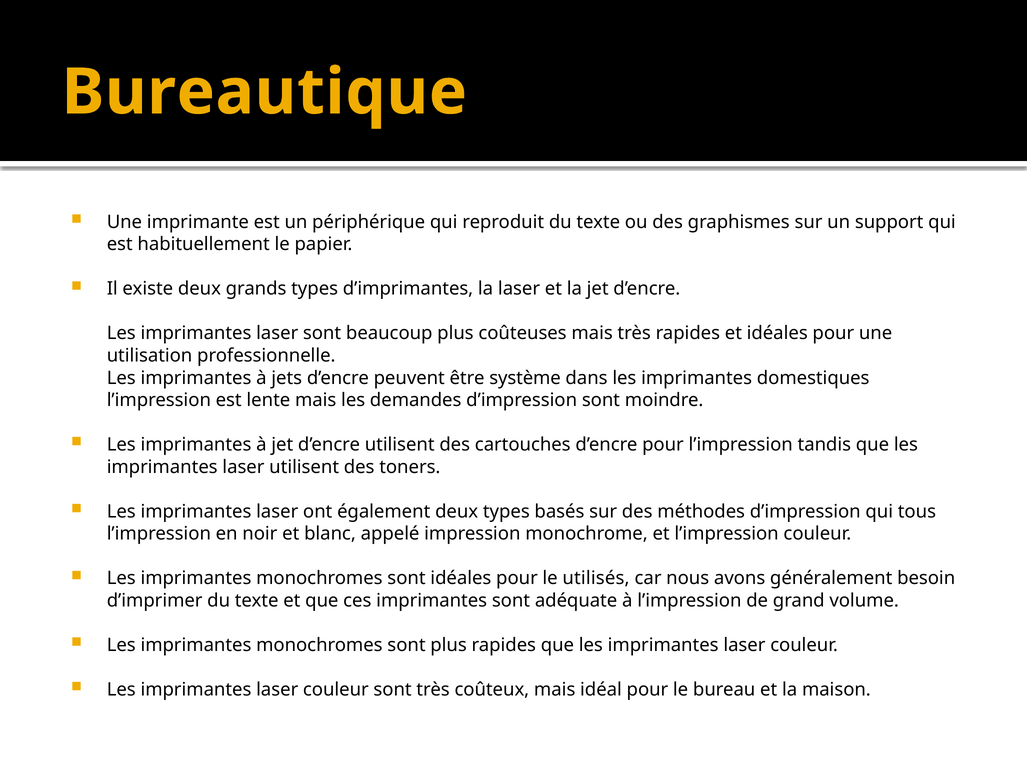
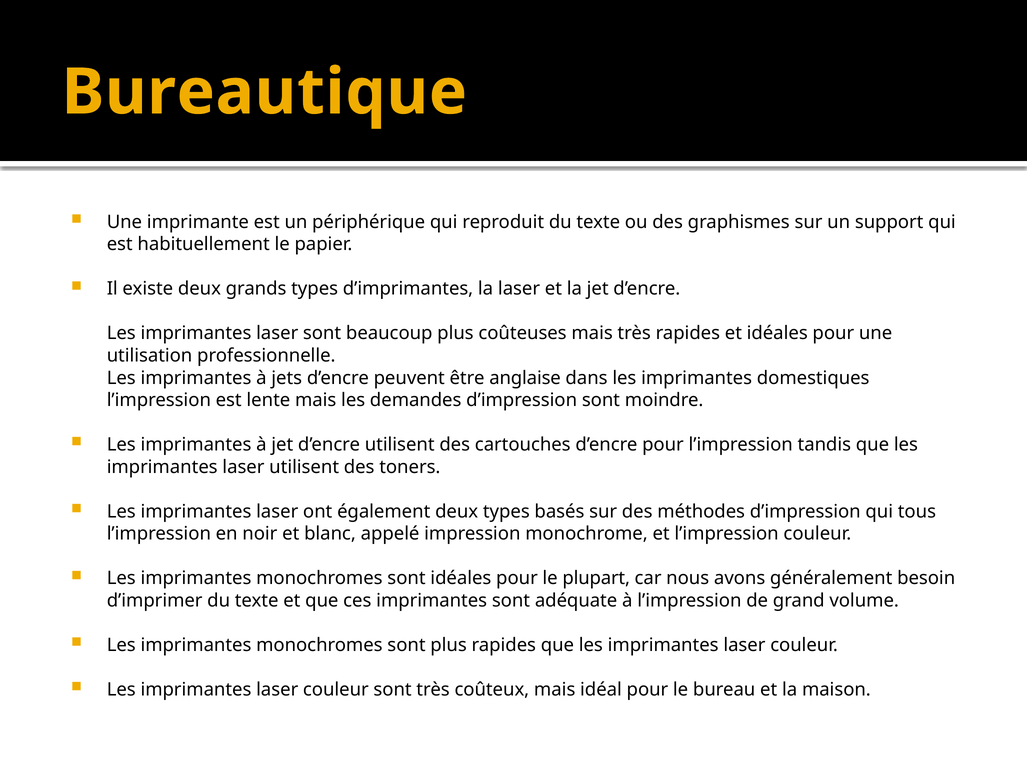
système: système -> anglaise (525, 378)
utilisés: utilisés -> plupart (596, 579)
